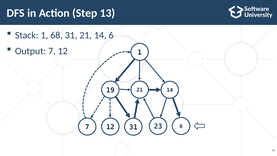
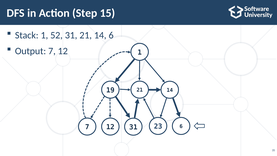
13: 13 -> 15 (107, 13)
68: 68 -> 52 (57, 35)
